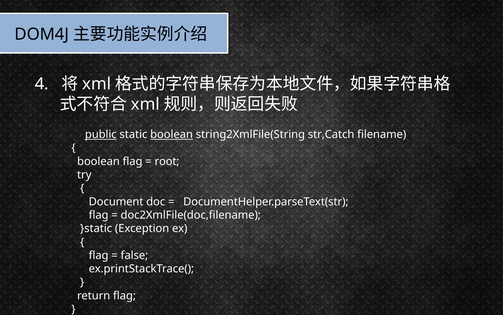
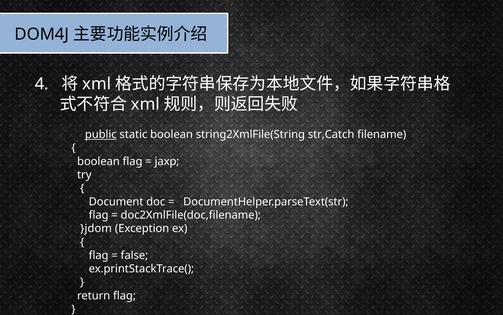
boolean underline: present -> none (172, 134)
root: root -> jaxp (167, 161)
}static: }static -> }jdom (96, 228)
